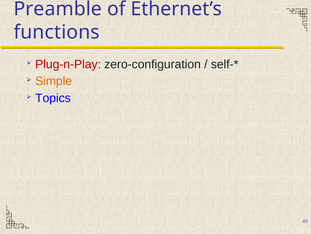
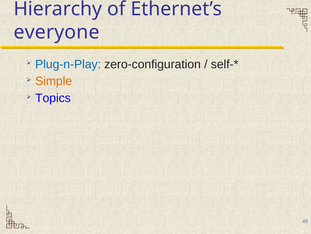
Preamble: Preamble -> Hierarchy (58, 9)
functions: functions -> everyone (57, 32)
Plug-n-Play colour: red -> blue (68, 64)
